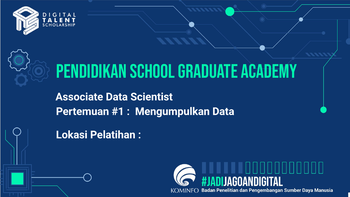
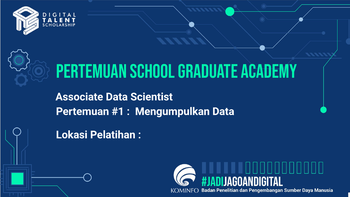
Pendidikan: Pendidikan -> Pertemuan (91, 71)
